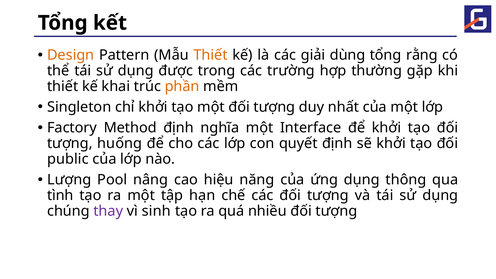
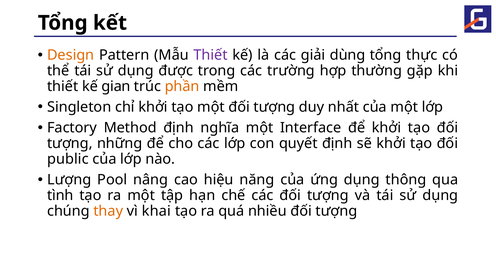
Thiết colour: orange -> purple (211, 55)
rằng: rằng -> thực (422, 55)
khai: khai -> gian (116, 86)
huống: huống -> những (120, 143)
thay colour: purple -> orange (108, 211)
sinh: sinh -> khai (156, 211)
